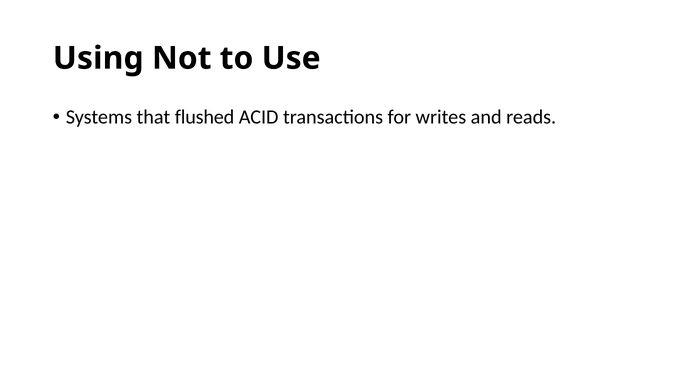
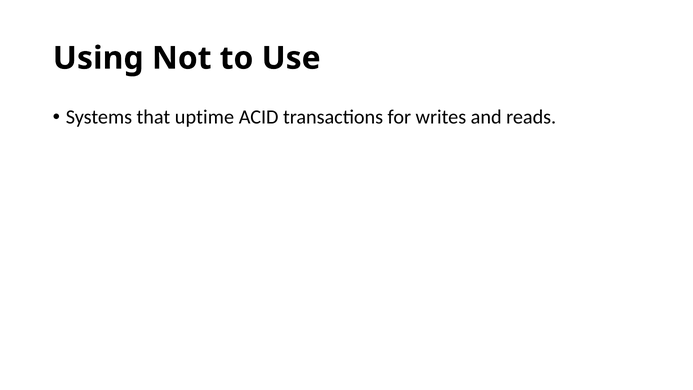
flushed: flushed -> uptime (204, 117)
